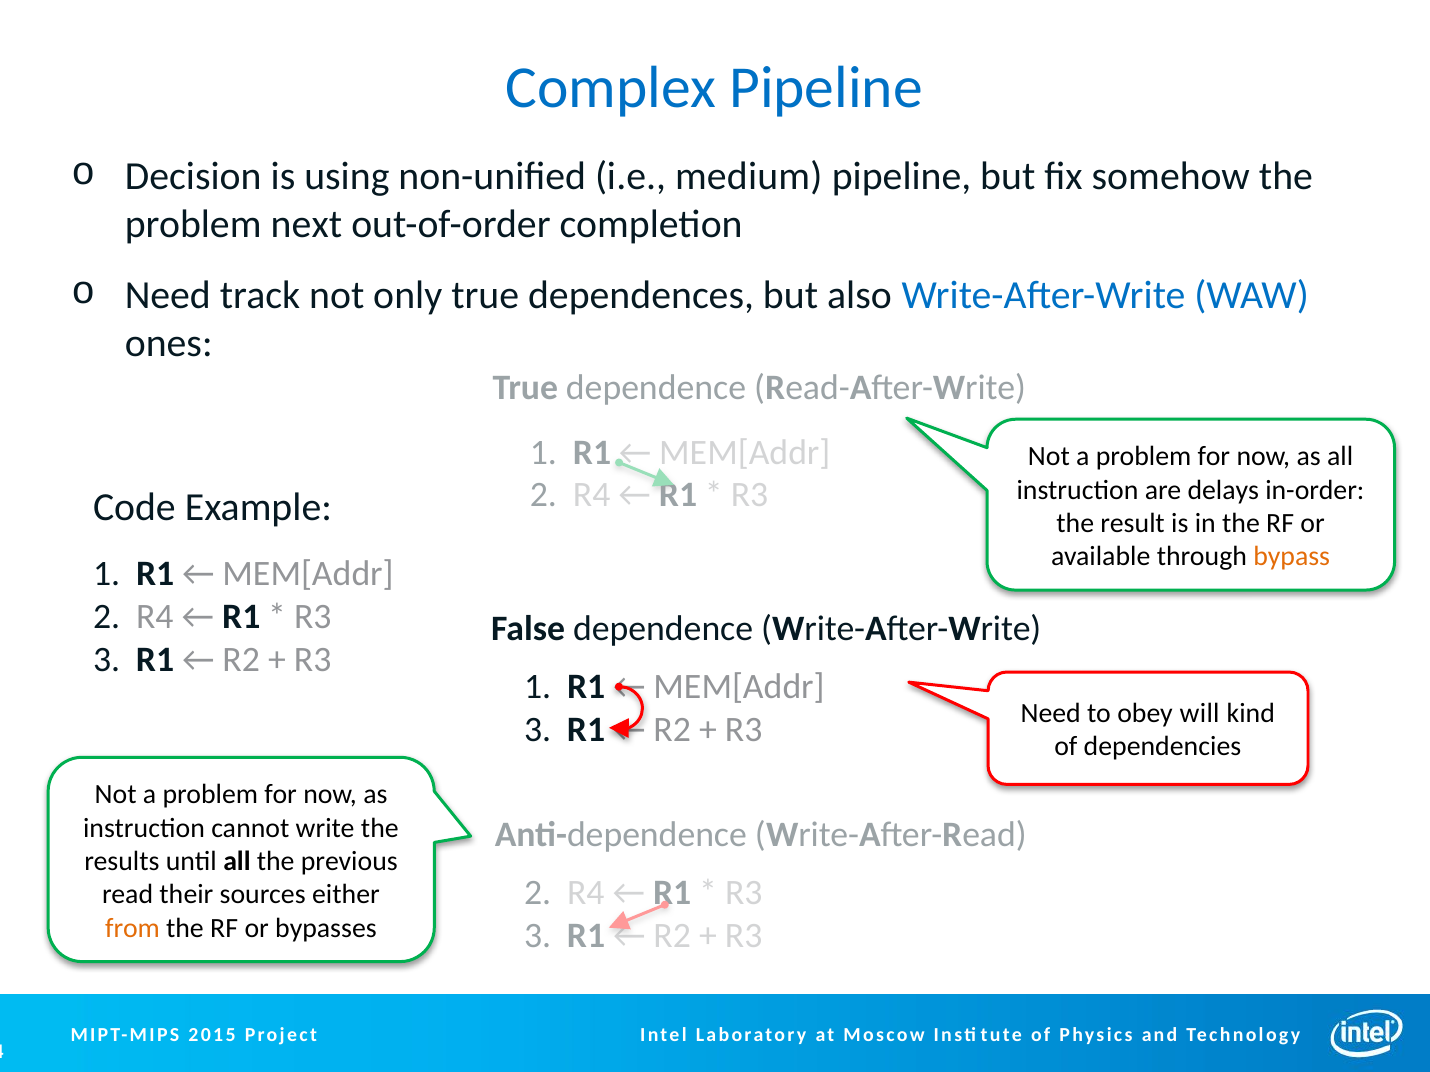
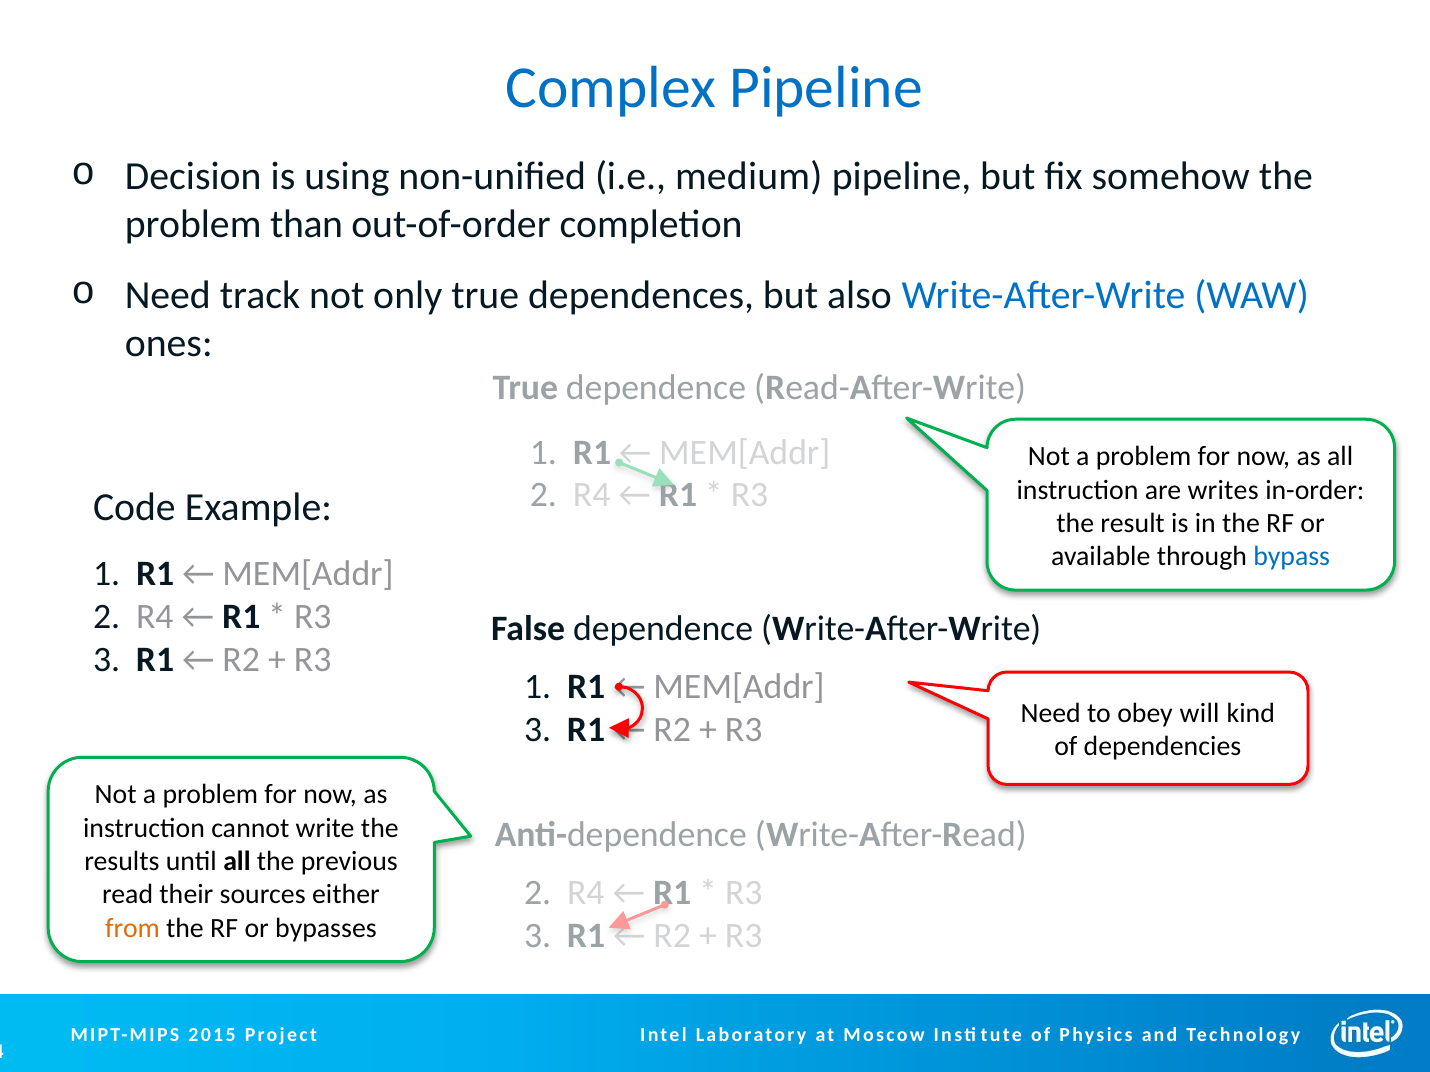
next: next -> than (307, 224)
delays: delays -> writes (1223, 490)
bypass colour: orange -> blue (1292, 557)
